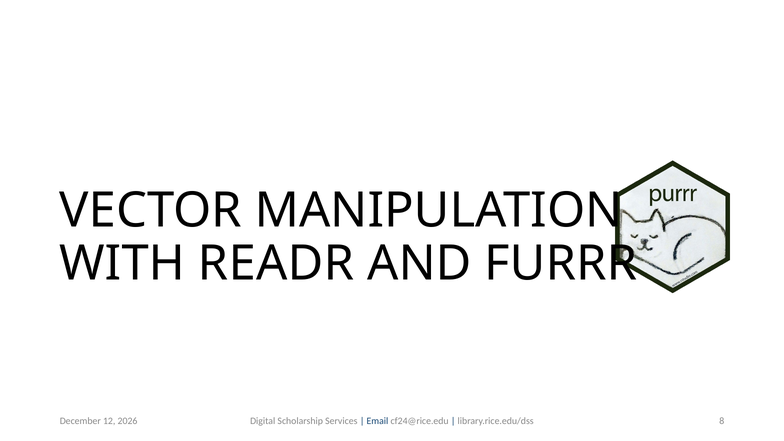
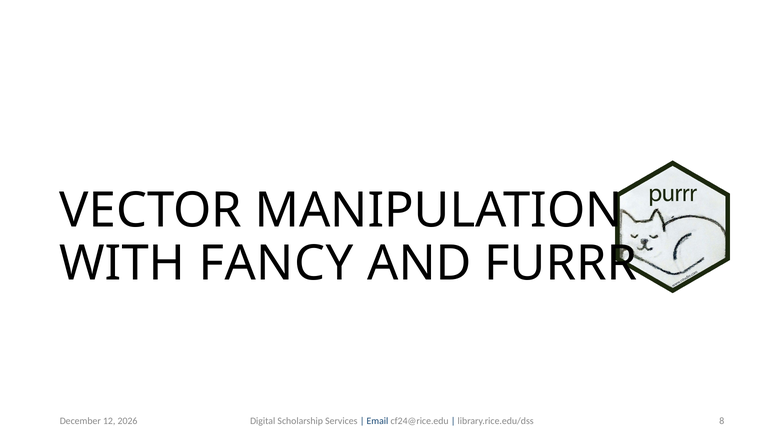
READR: READR -> FANCY (276, 264)
